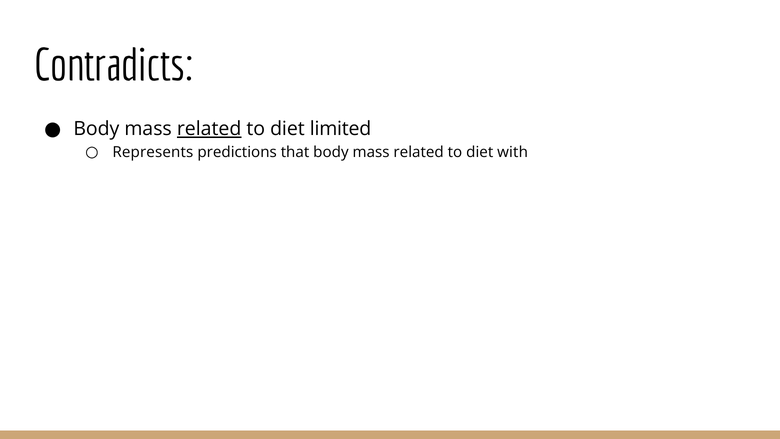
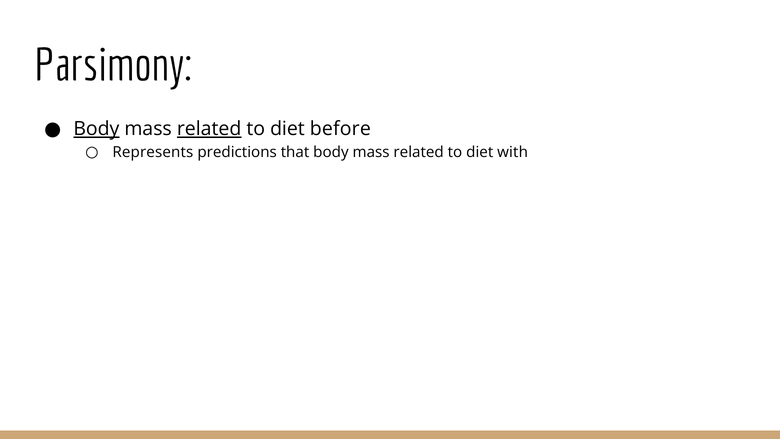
Contradicts: Contradicts -> Parsimony (113, 66)
Body underline: none -> present (96, 129)
limited: limited -> before (340, 129)
